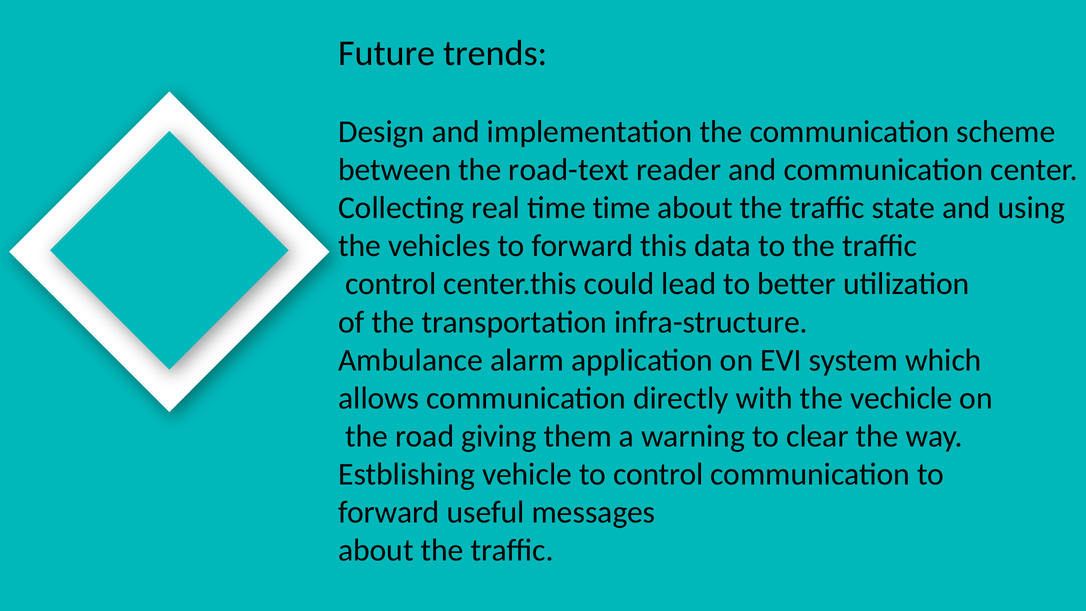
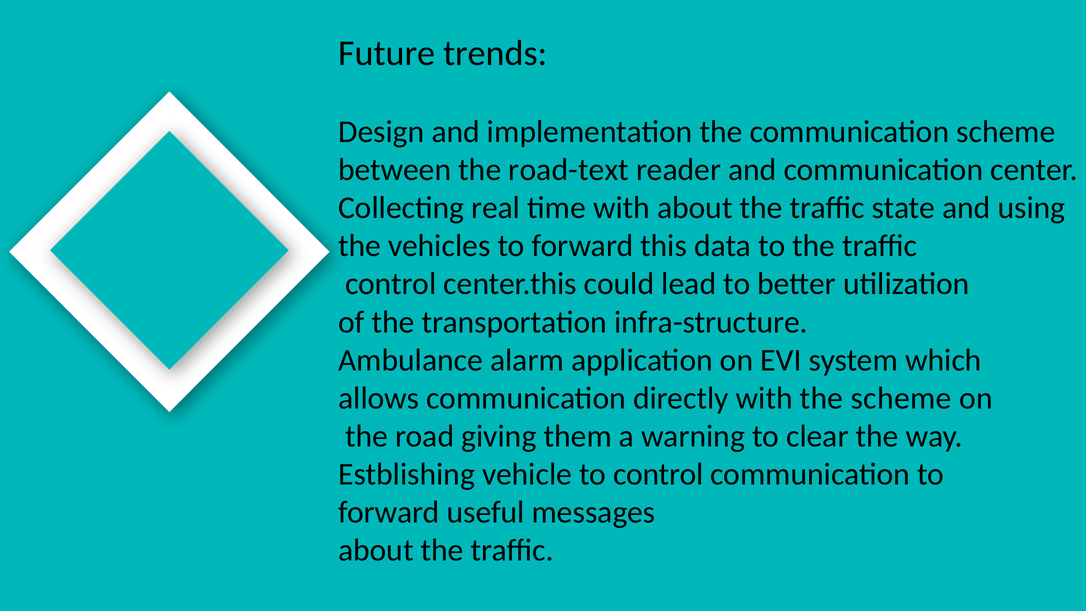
time time: time -> with (622, 208)
the vechicle: vechicle -> scheme (901, 398)
